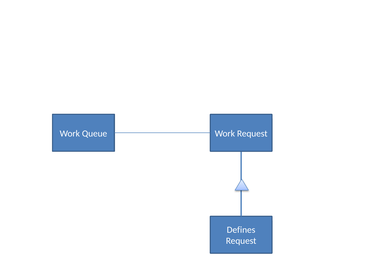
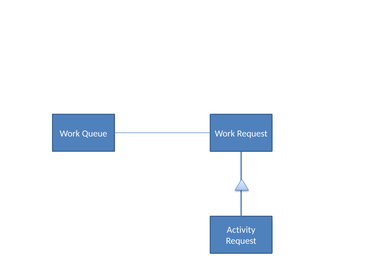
Defines: Defines -> Activity (241, 230)
